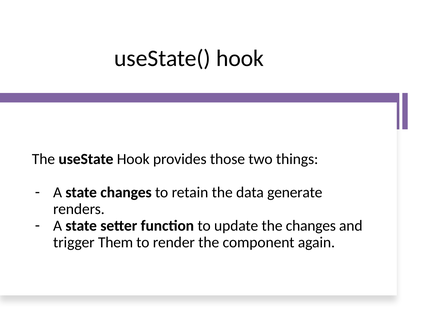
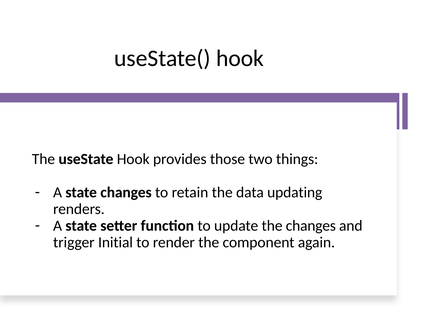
generate: generate -> updating (295, 192)
Them: Them -> Initial (116, 242)
